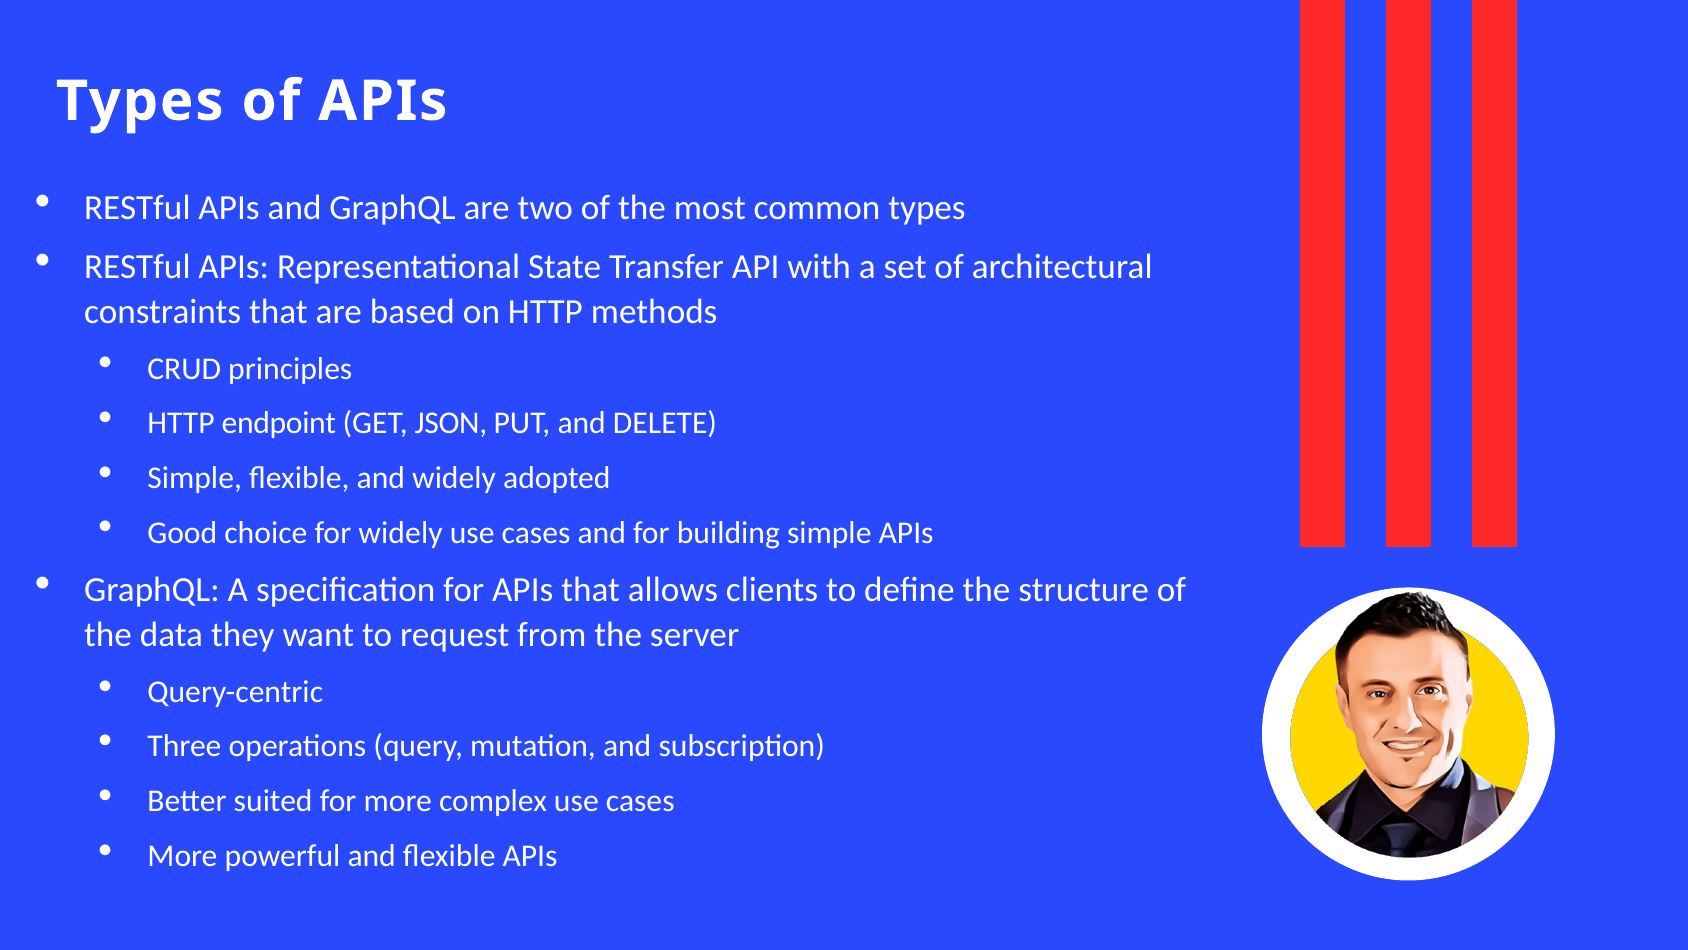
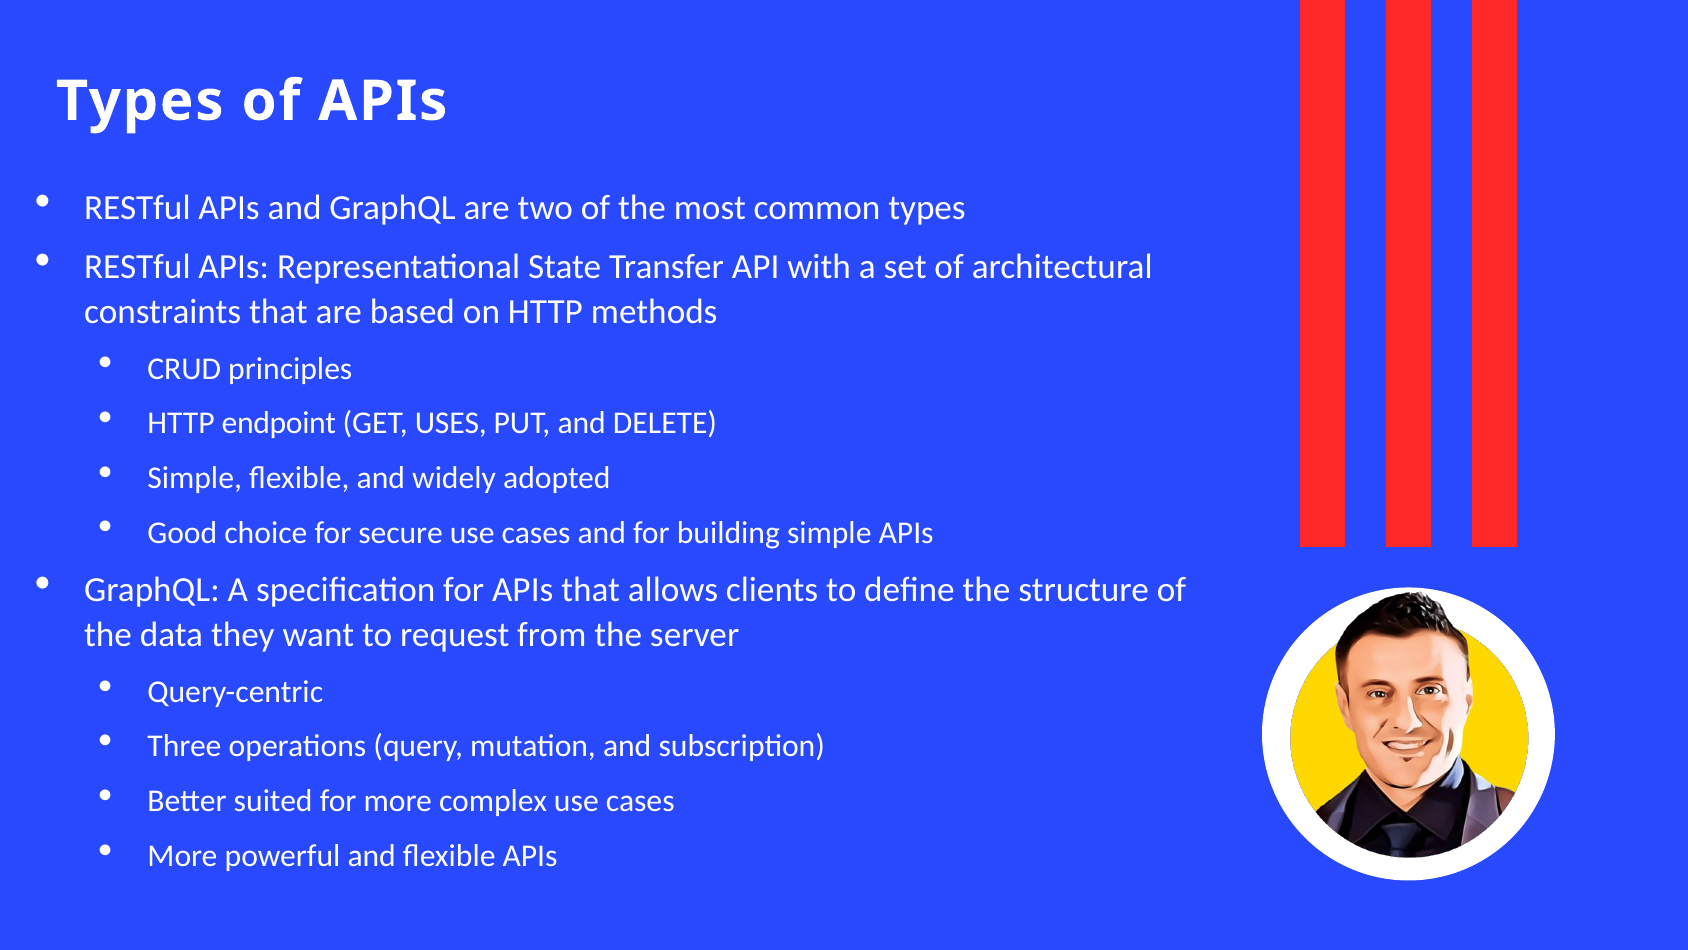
JSON: JSON -> USES (451, 423)
for widely: widely -> secure (401, 532)
